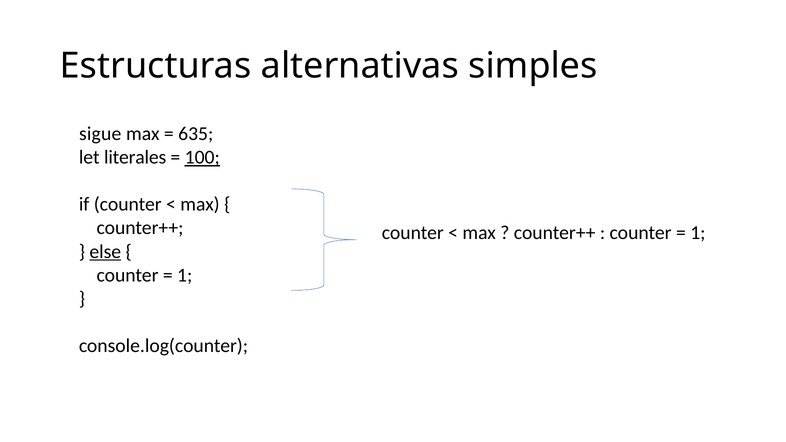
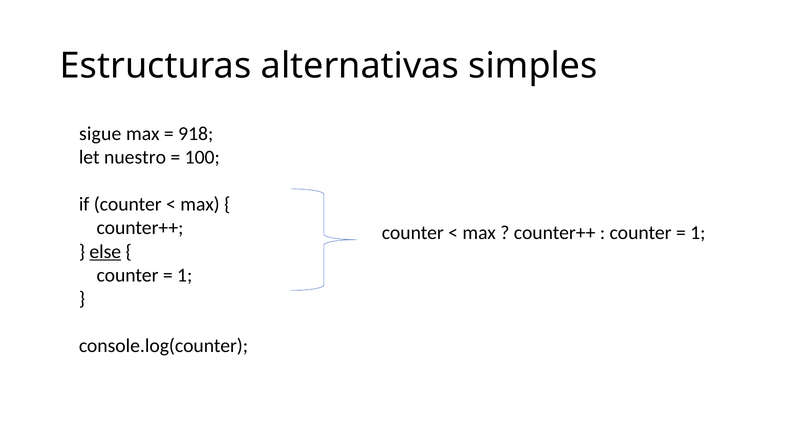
635: 635 -> 918 (196, 134)
literales: literales -> nuestro (135, 157)
100 underline: present -> none (202, 157)
